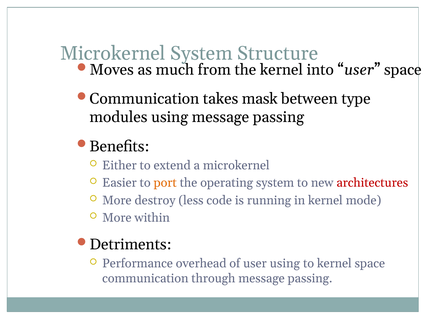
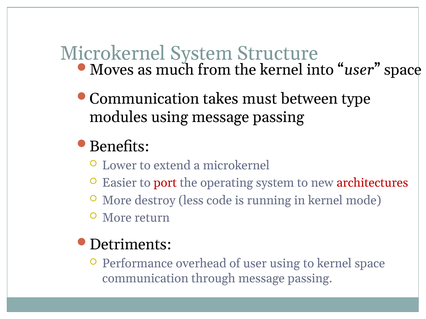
mask: mask -> must (260, 99)
Either: Either -> Lower (119, 166)
port colour: orange -> red (165, 183)
within: within -> return (152, 218)
